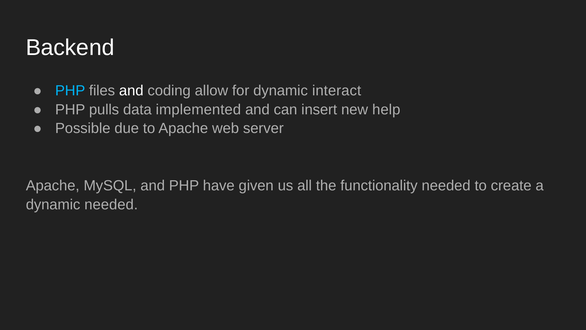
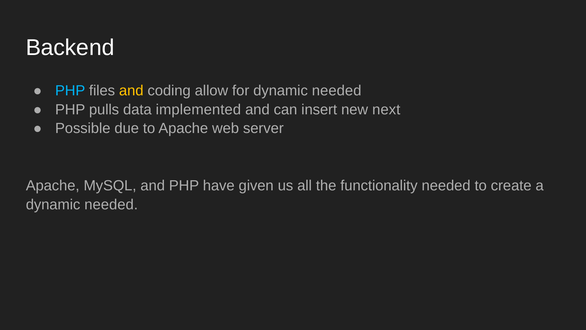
and colour: white -> yellow (131, 91)
for dynamic interact: interact -> needed (337, 91)
help: help -> next (386, 109)
